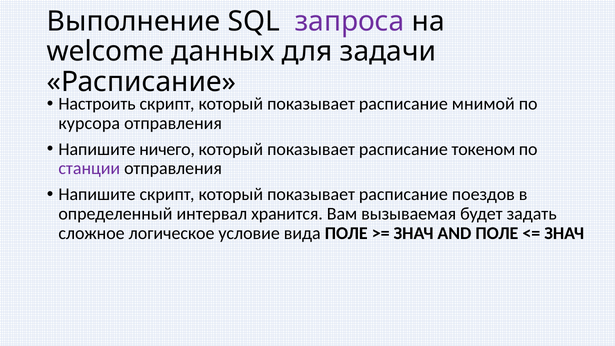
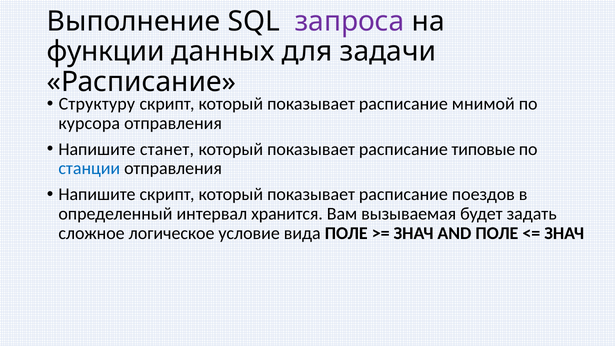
welcome: welcome -> функции (106, 52)
Настроить: Настроить -> Структуру (97, 104)
ничего: ничего -> станет (167, 149)
токеном: токеном -> типовые (483, 149)
станции colour: purple -> blue (89, 169)
